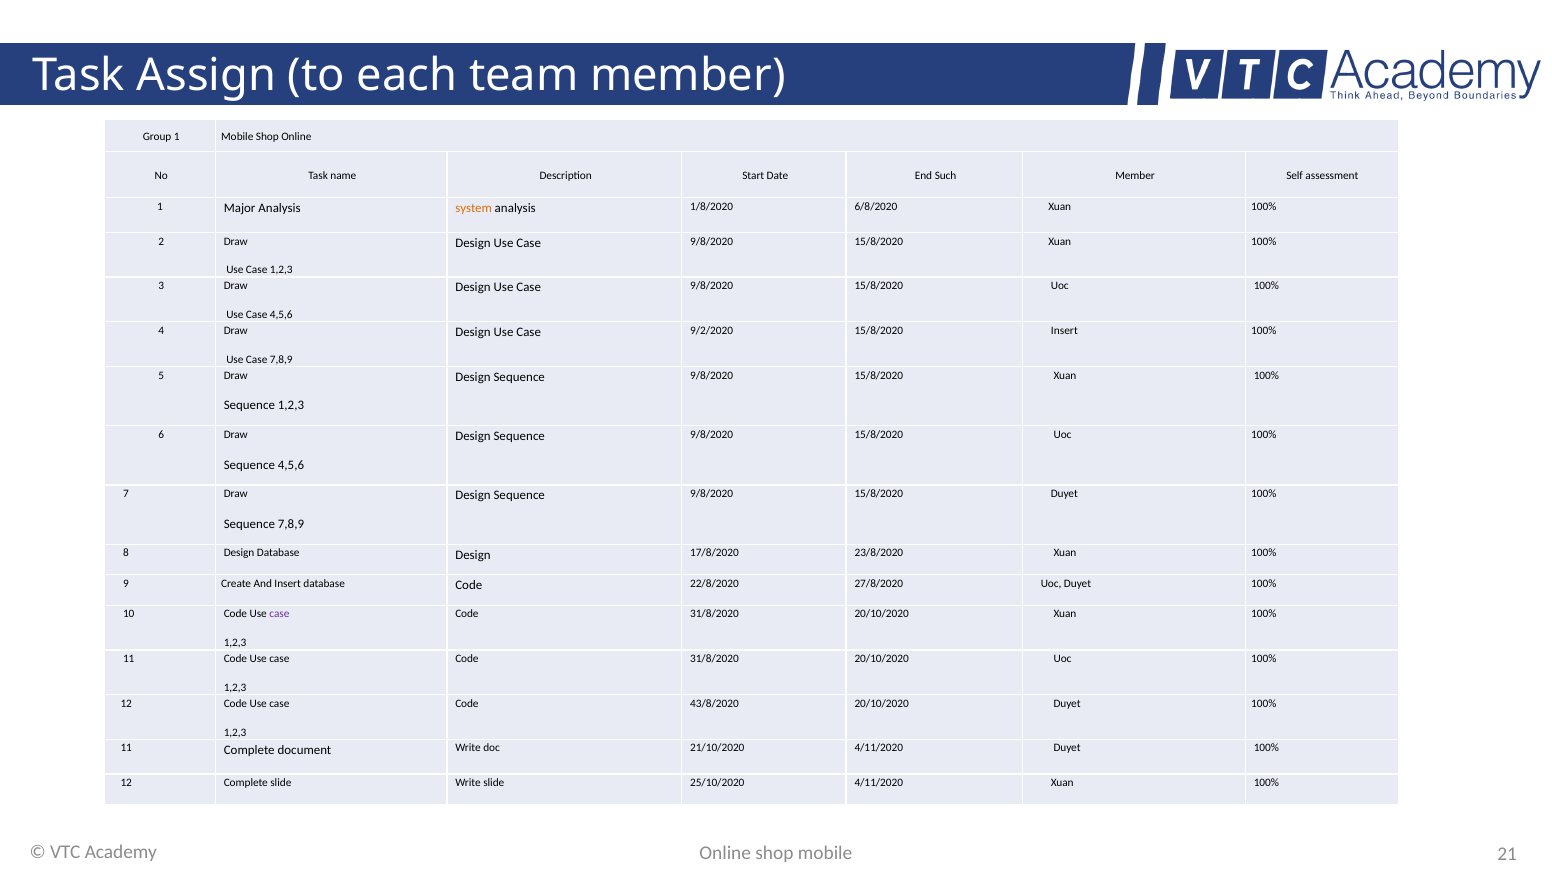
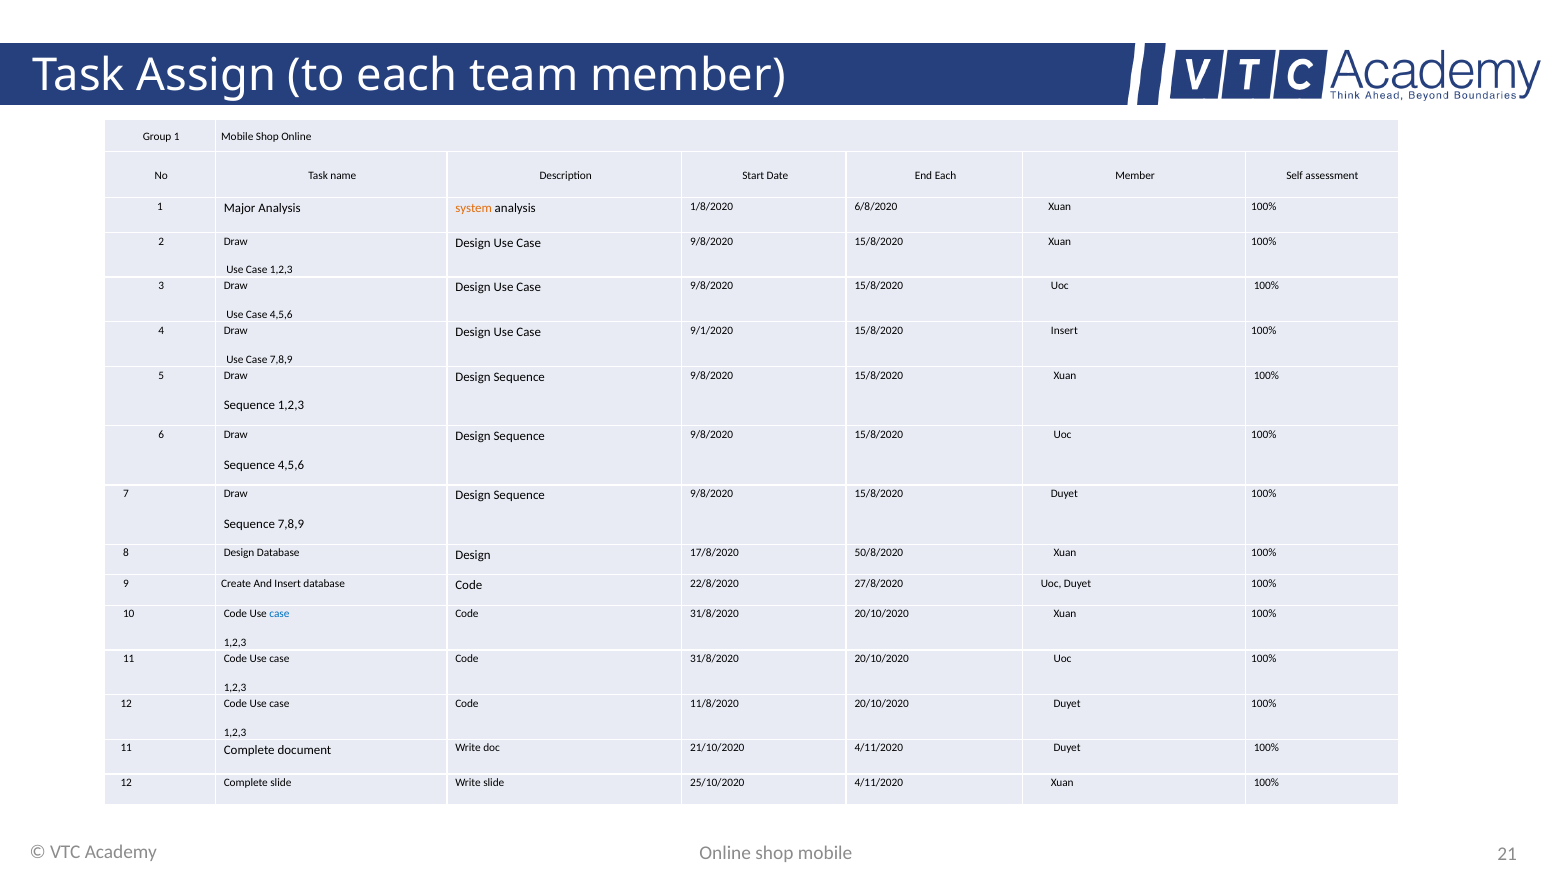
End Such: Such -> Each (946, 175)
9/2/2020: 9/2/2020 -> 9/1/2020 (712, 331)
23/8/2020: 23/8/2020 -> 50/8/2020 (879, 553)
case colour: purple -> blue (279, 614)
43/8/2020: 43/8/2020 -> 11/8/2020 (715, 704)
